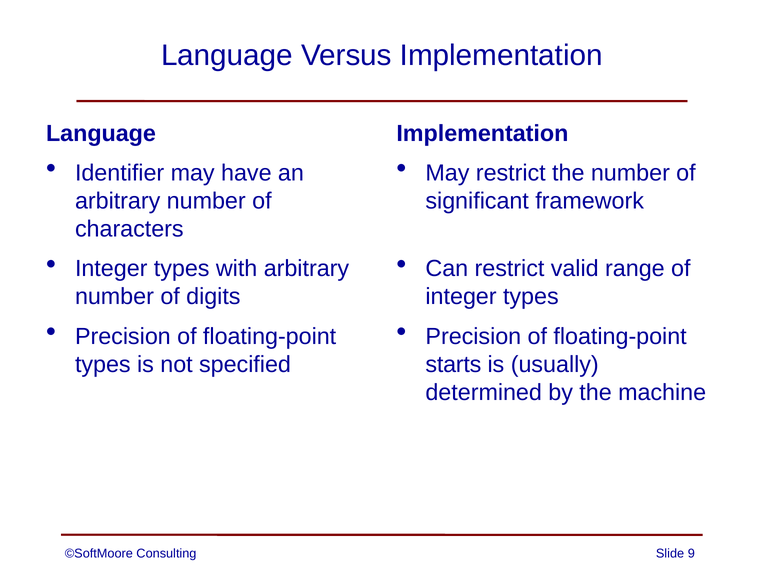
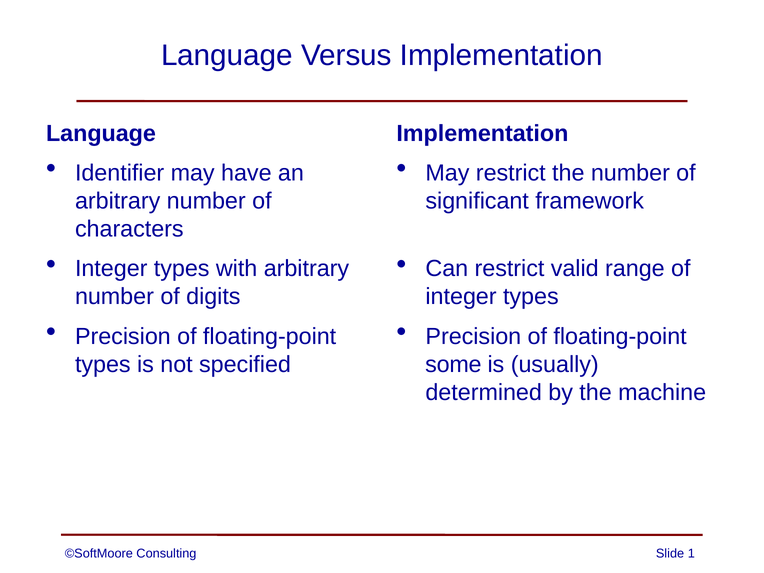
starts: starts -> some (453, 364)
9: 9 -> 1 (691, 554)
